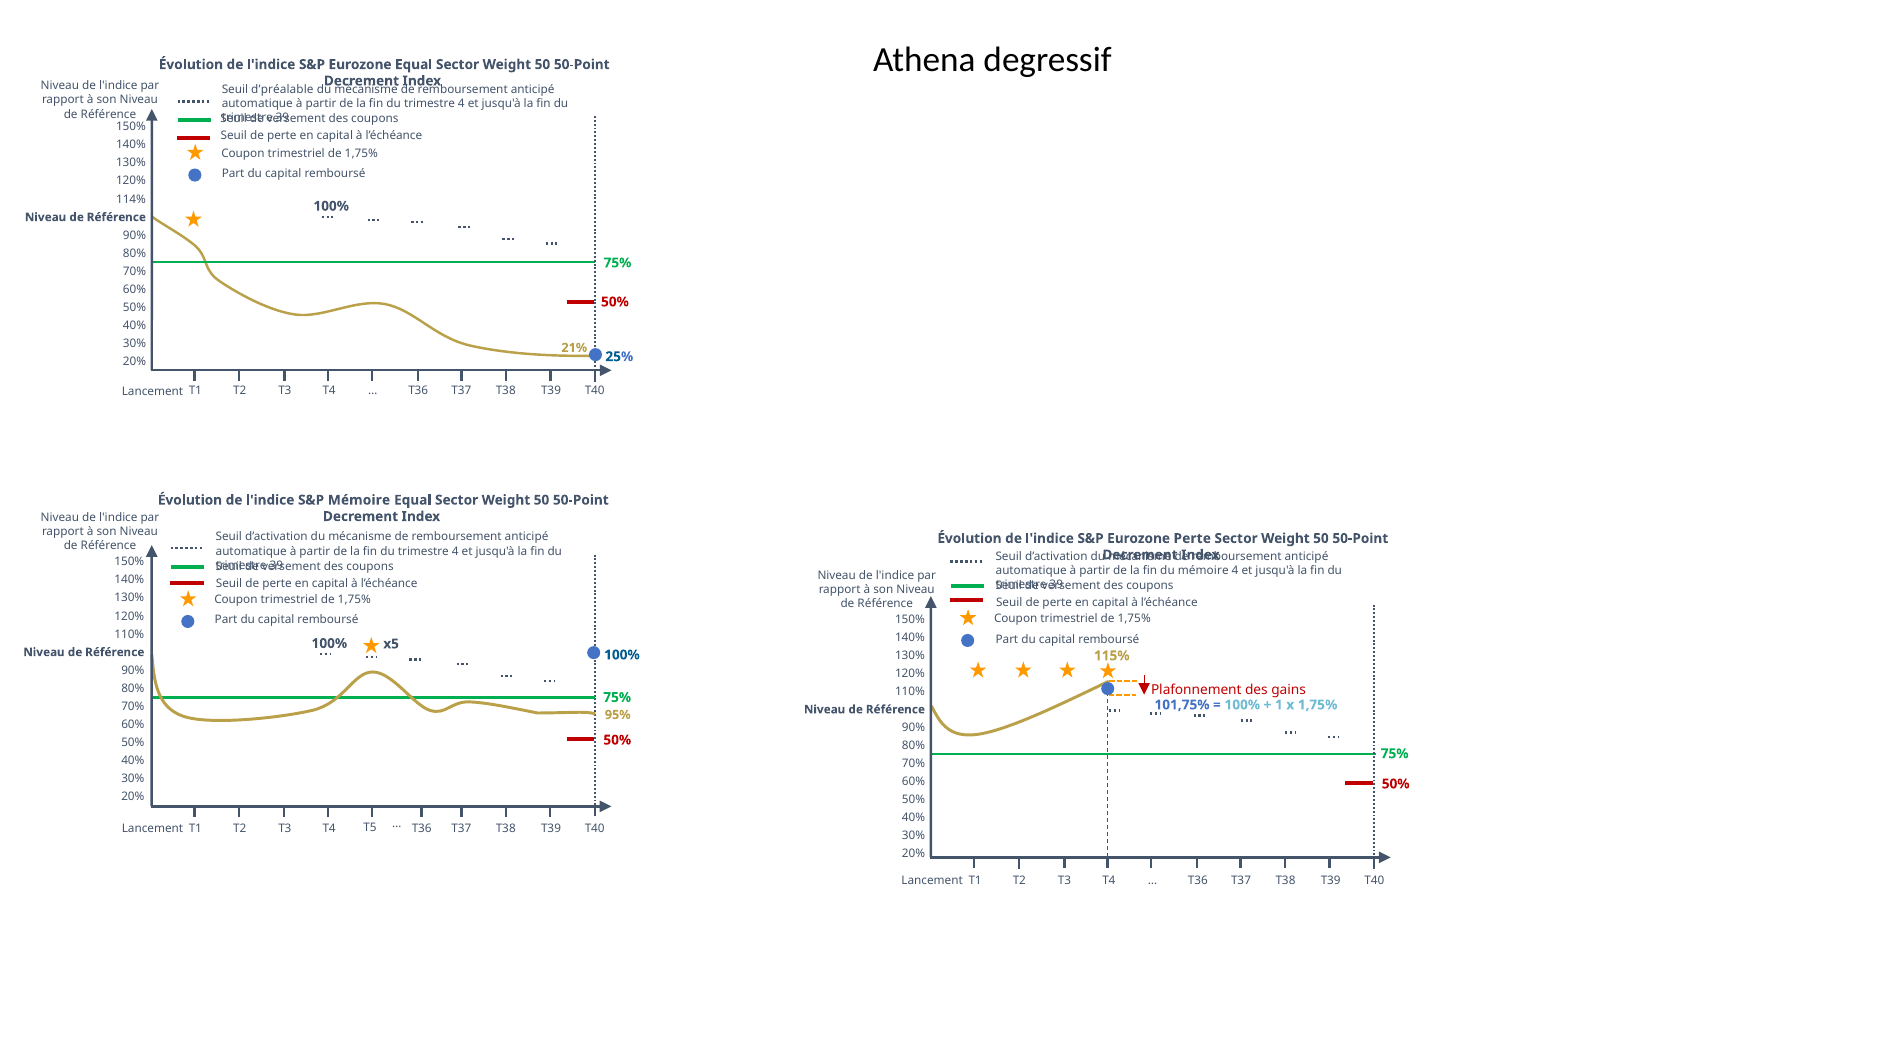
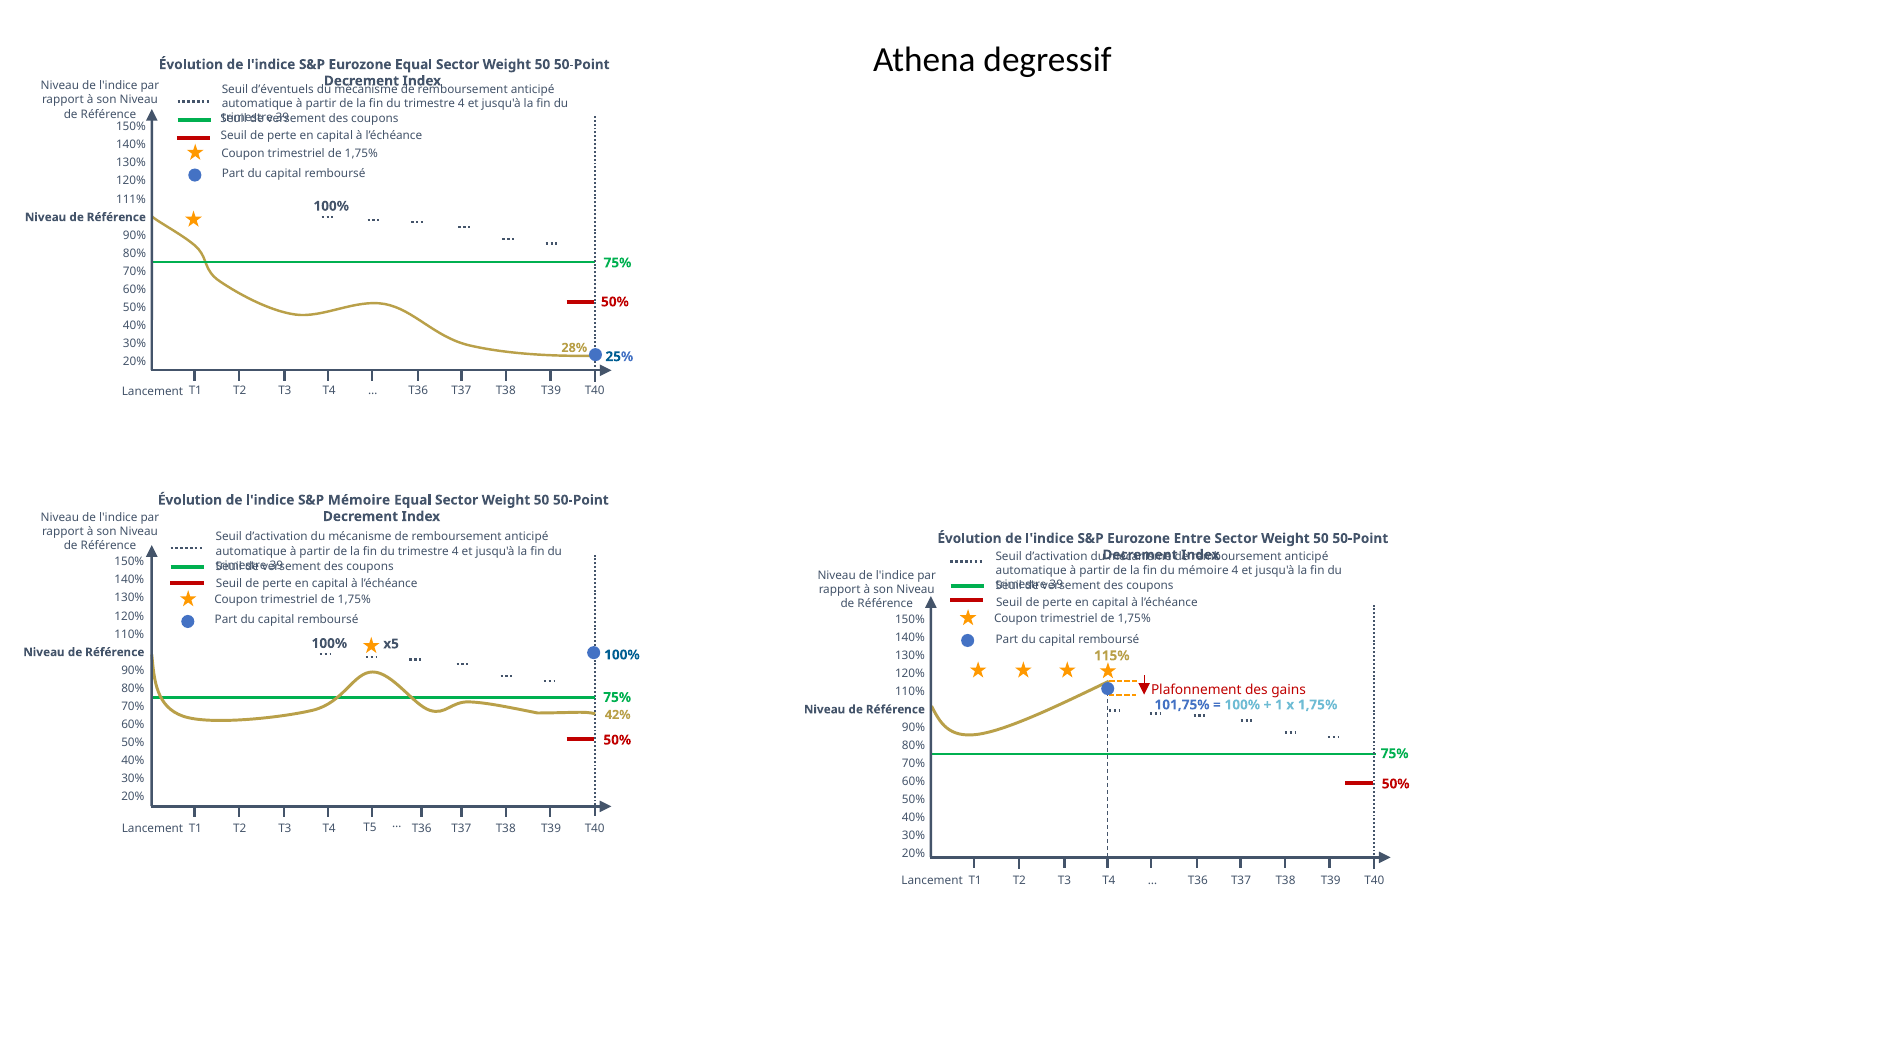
d’préalable: d’préalable -> d’éventuels (282, 90)
114%: 114% -> 111% (131, 199)
21%: 21% -> 28% (574, 348)
Eurozone Perte: Perte -> Entre (1192, 538)
95%: 95% -> 42% (618, 714)
